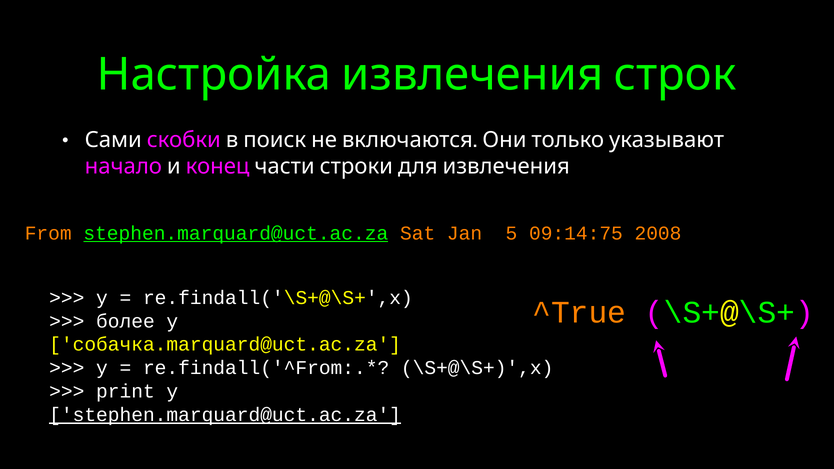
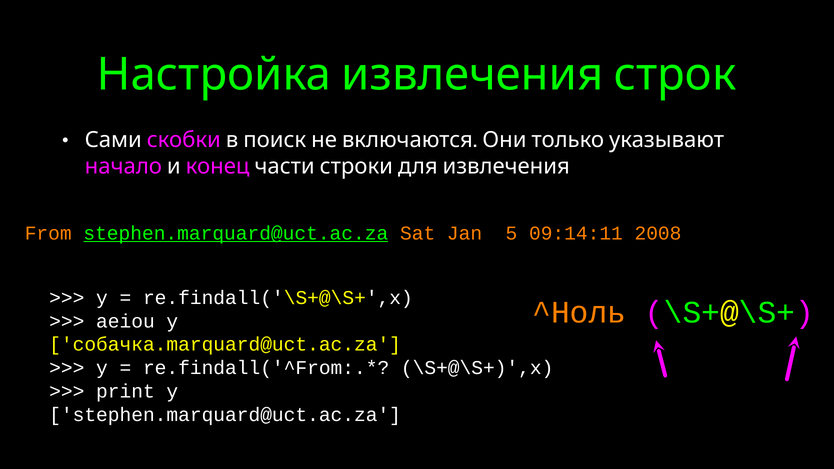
09:14:75: 09:14:75 -> 09:14:11 (576, 233)
^True: ^True -> ^Ноль (579, 312)
более: более -> aeiou (125, 321)
stephen.marquard@uct.ac.za underline: present -> none (225, 415)
